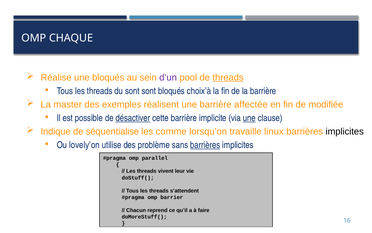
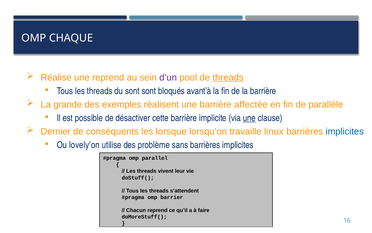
une bloqués: bloqués -> reprend (108, 77)
choix’à: choix’à -> avant’à (199, 91)
master: master -> grande (68, 104)
modifiée: modifiée -> parallèle (326, 104)
désactiver underline: present -> none (133, 118)
Indique: Indique -> Dernier (56, 131)
séquentialise: séquentialise -> conséquents (112, 131)
comme: comme -> lorsque (171, 131)
implicites colour: black -> blue (345, 131)
barrières underline: present -> none (205, 145)
